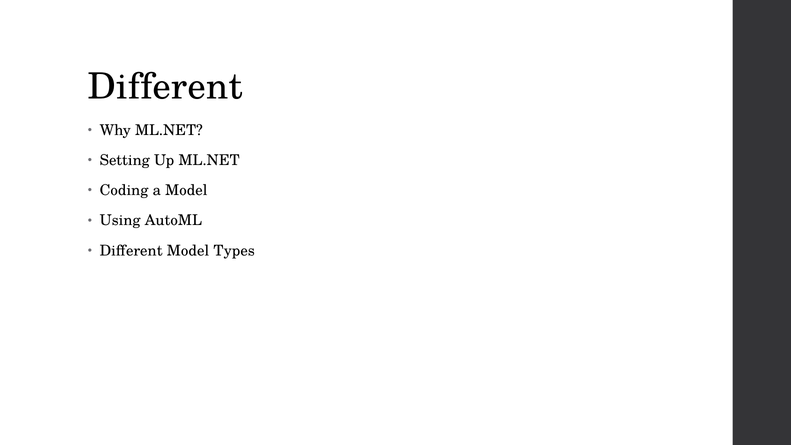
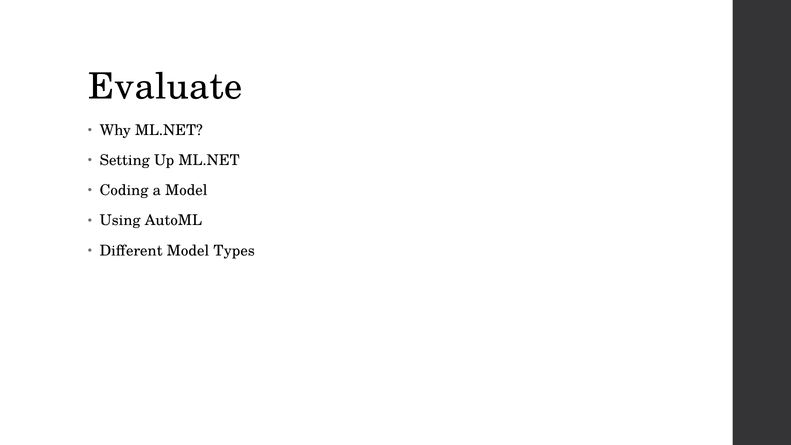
Different: Different -> Evaluate (165, 87)
